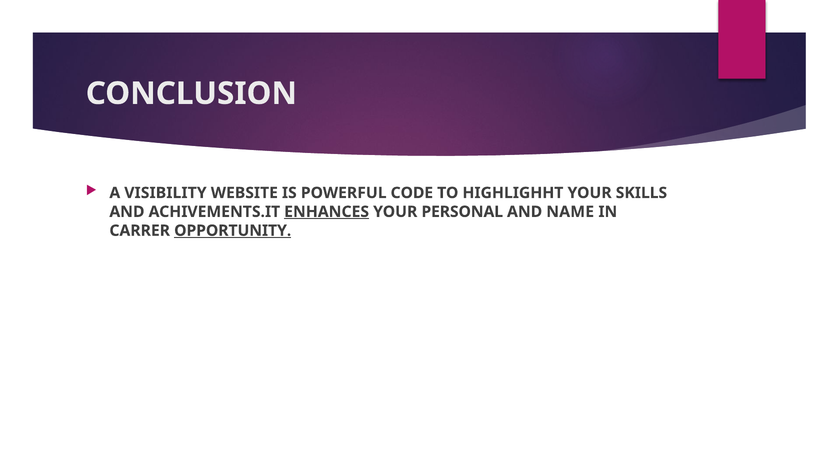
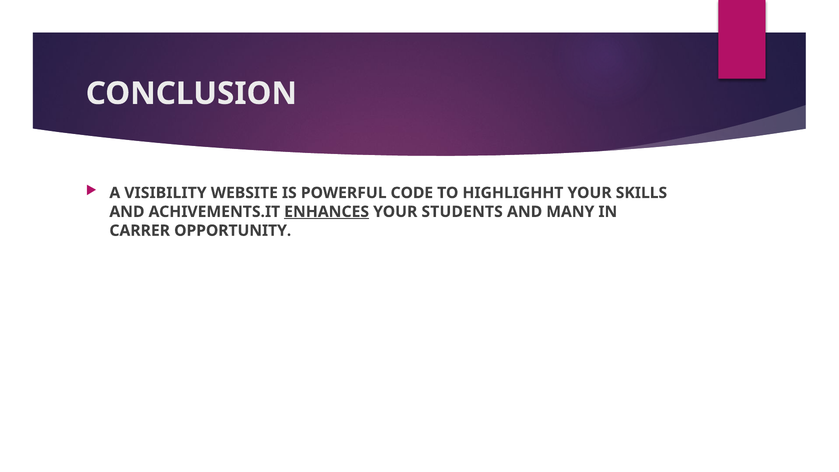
PERSONAL: PERSONAL -> STUDENTS (462, 212)
NAME: NAME -> MANY (570, 212)
OPPORTUNITY underline: present -> none (233, 231)
